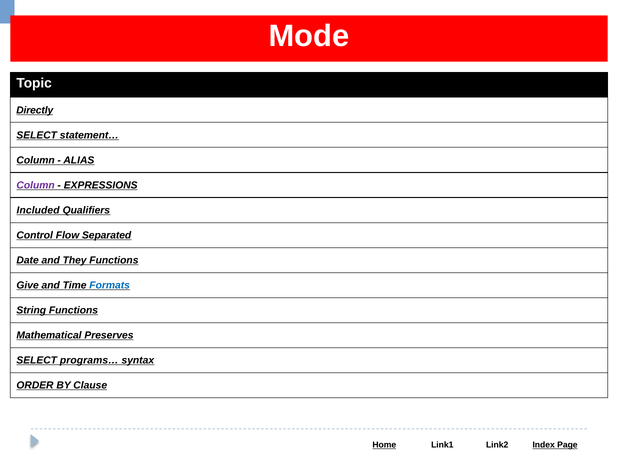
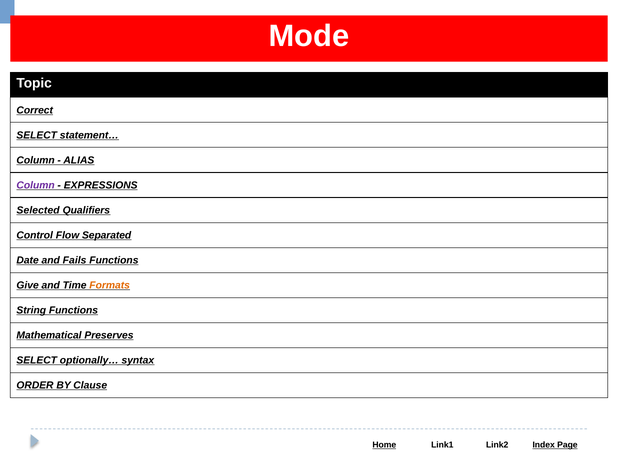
Directly: Directly -> Correct (35, 110)
Included: Included -> Selected (38, 210)
They: They -> Fails (75, 261)
Formats colour: blue -> orange (110, 286)
programs…: programs… -> optionally… (89, 361)
